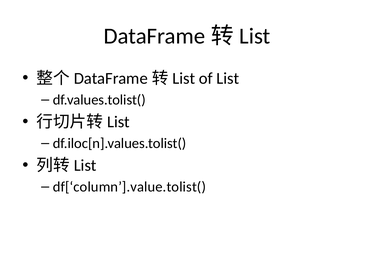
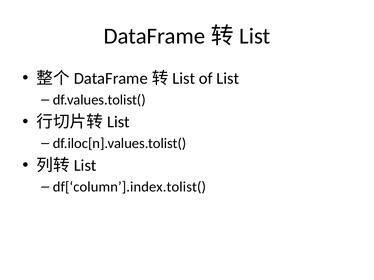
df[‘column’].value.tolist(: df[‘column’].value.tolist( -> df[‘column’].index.tolist( (129, 187)
